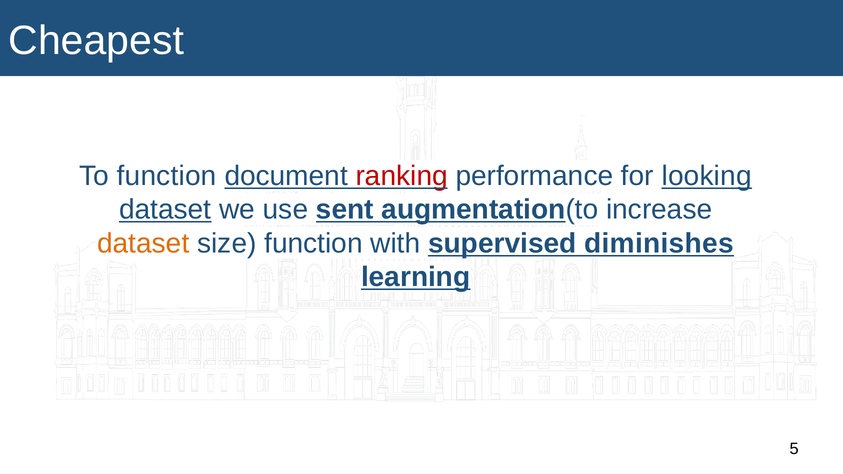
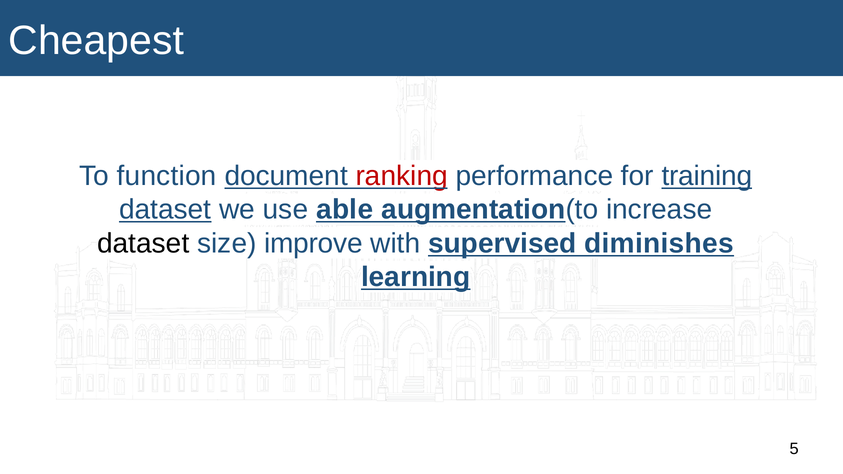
looking: looking -> training (707, 176)
sent: sent -> able (345, 210)
dataset colour: orange -> black (143, 243)
size function: function -> improve (314, 243)
